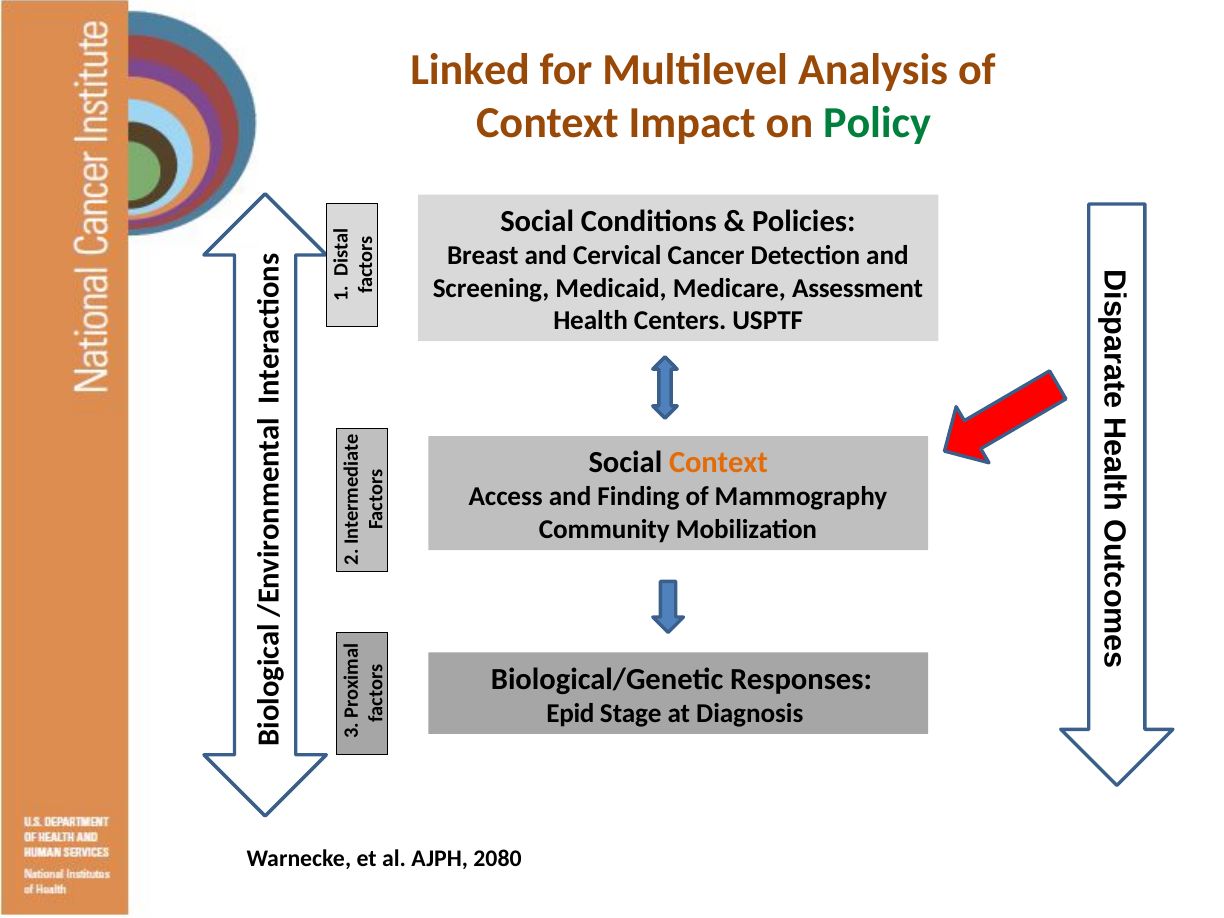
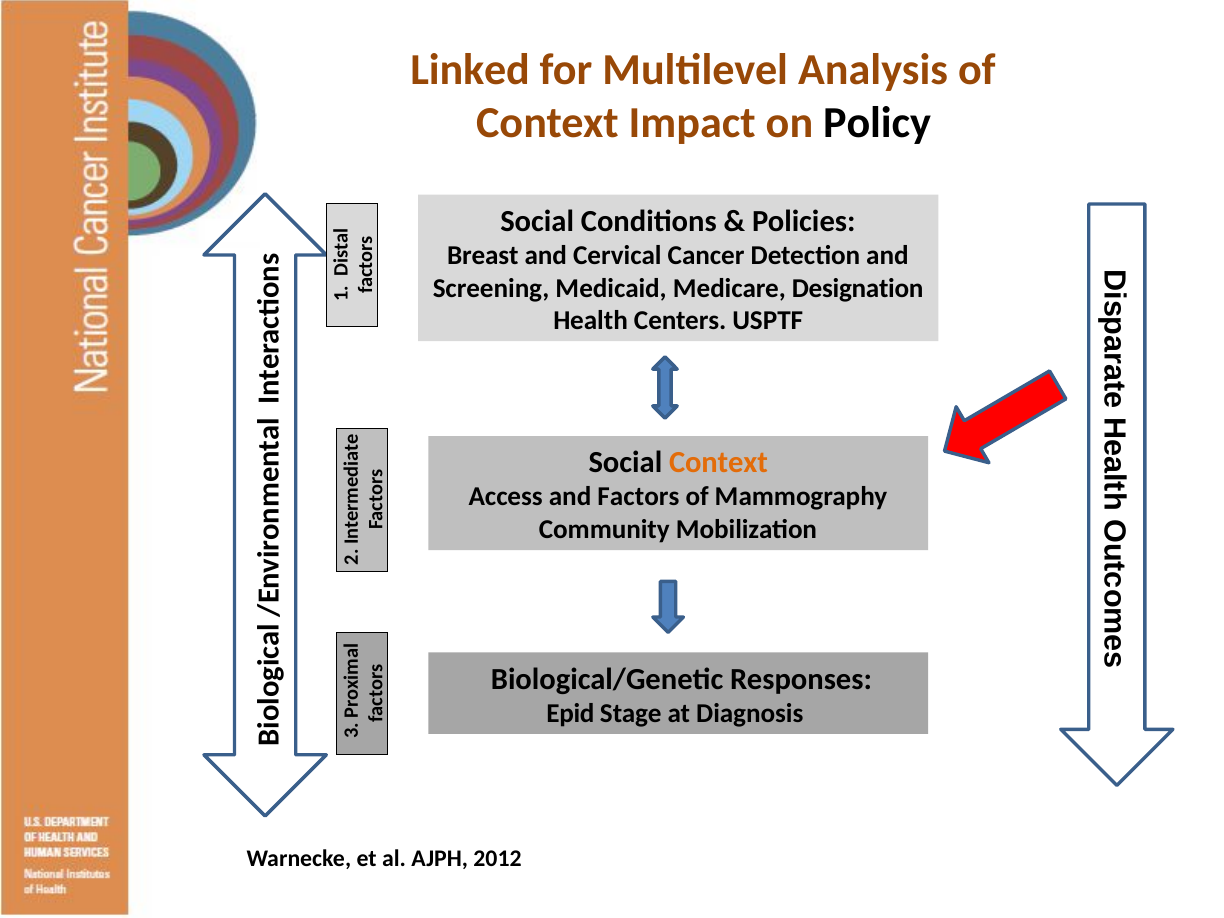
Policy colour: green -> black (877, 123)
Assessment: Assessment -> Designation (858, 288)
Finding: Finding -> Factors (638, 497)
2080: 2080 -> 2012 (498, 858)
